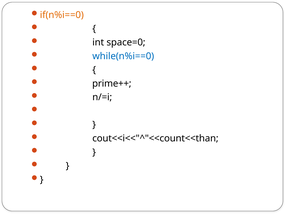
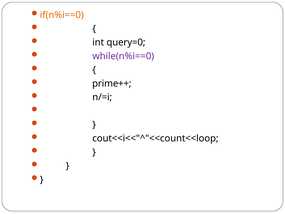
space=0: space=0 -> query=0 (126, 42)
while(n%i==0 colour: blue -> purple (123, 56)
cout<<i<<"^"<<count<<than: cout<<i<<"^"<<count<<than -> cout<<i<<"^"<<count<<loop (155, 138)
